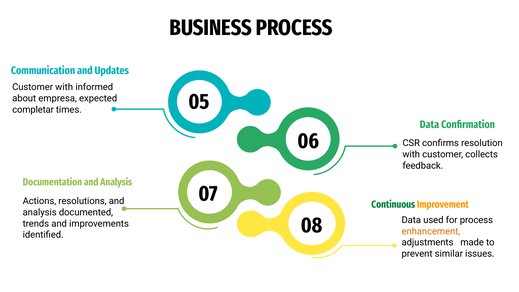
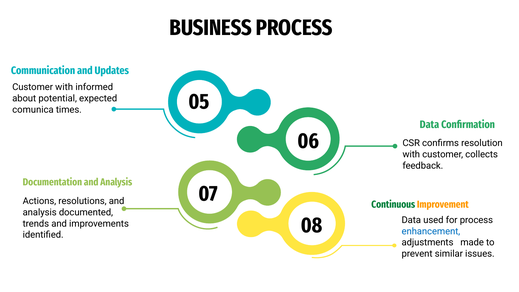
empresa: empresa -> potential (58, 98)
completar: completar -> comunica (33, 110)
enhancement colour: orange -> blue (431, 231)
